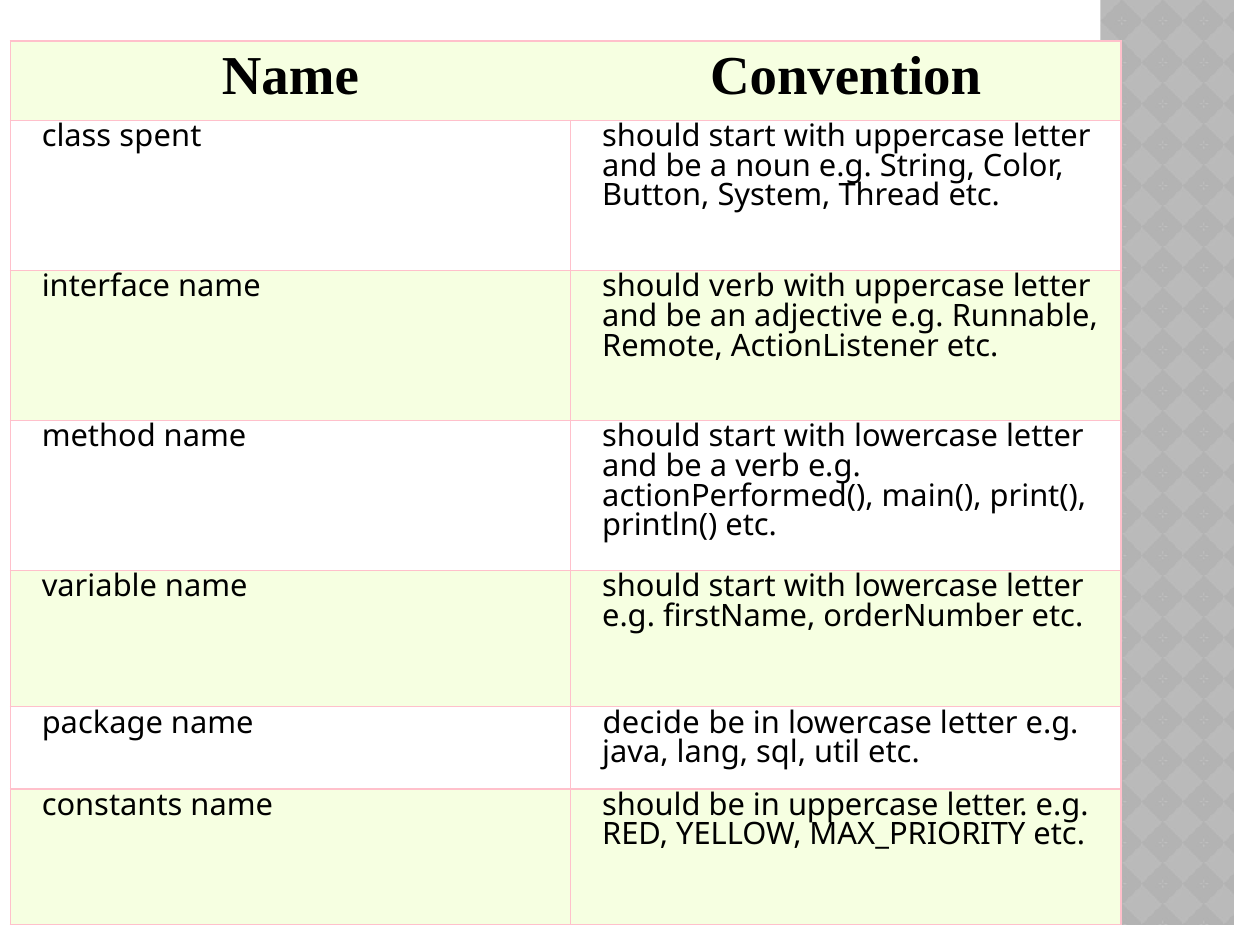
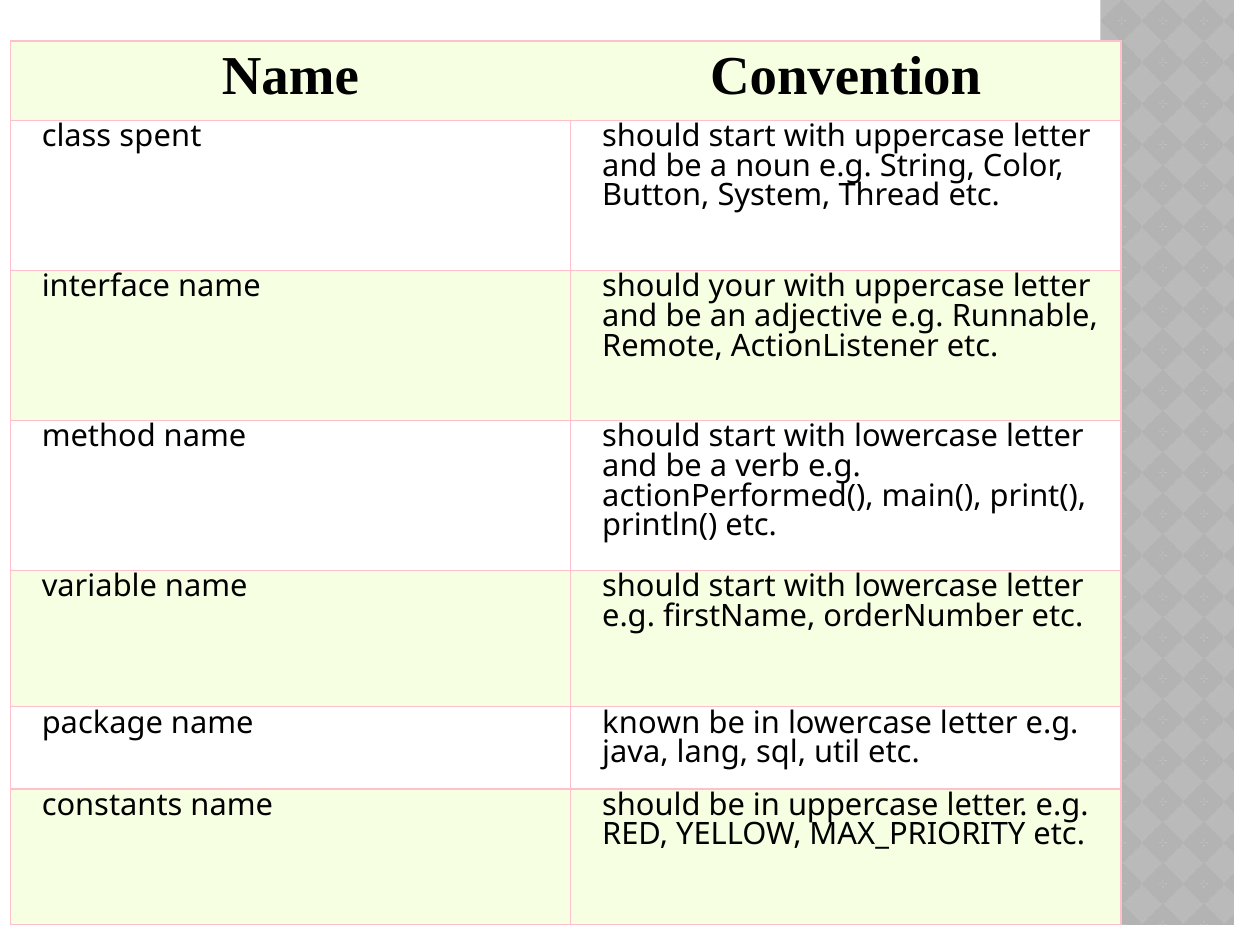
should verb: verb -> your (742, 287)
decide: decide -> known (651, 723)
